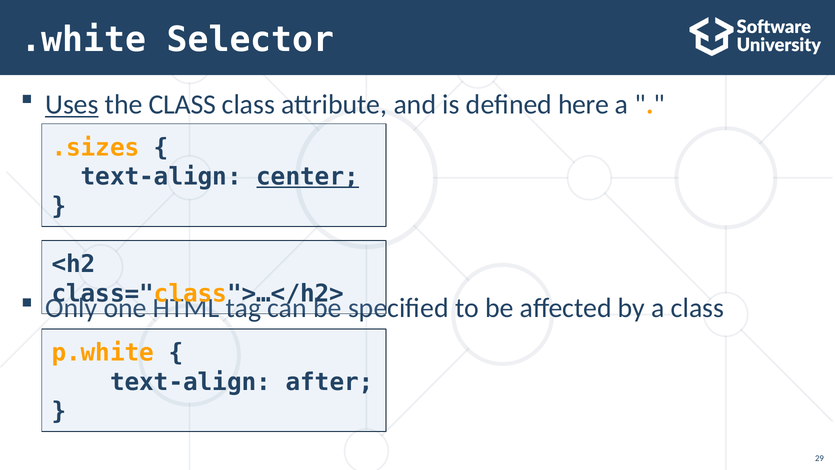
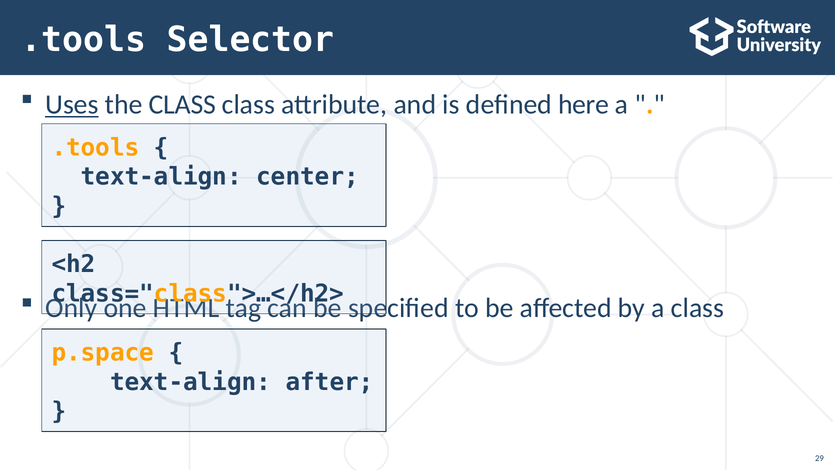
.white: .white -> .tools (83, 40)
.sizes: .sizes -> .tools (95, 147)
center underline: present -> none (308, 177)
p.white: p.white -> p.space (103, 352)
